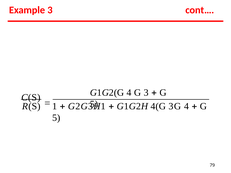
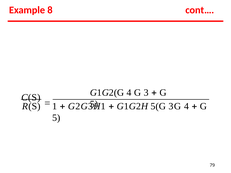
Example 3: 3 -> 8 (50, 10)
4(G: 4(G -> 5(G (158, 106)
